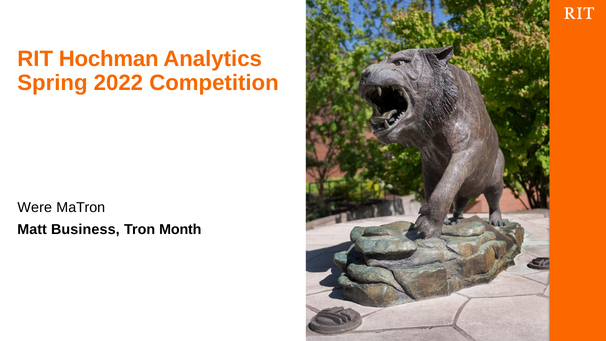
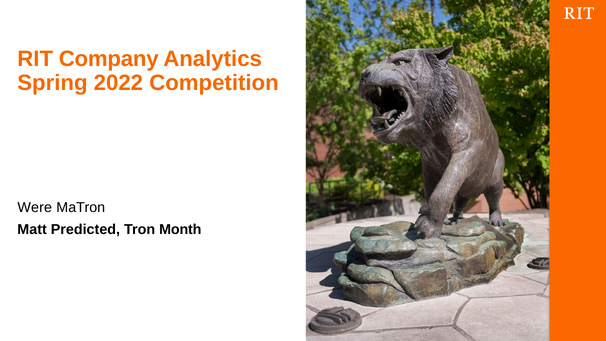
Hochman: Hochman -> Company (109, 59)
Business: Business -> Predicted (85, 229)
